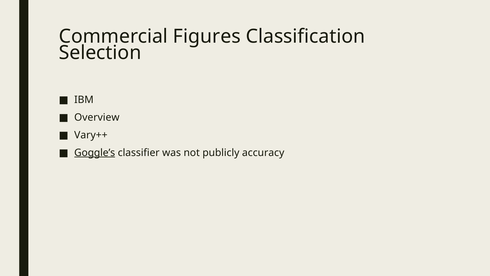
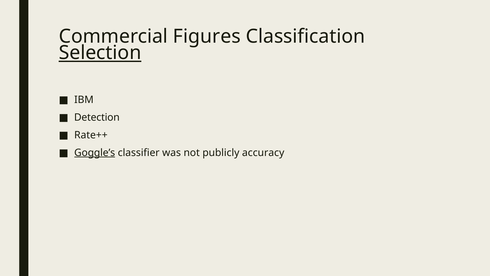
Selection underline: none -> present (100, 53)
Overview: Overview -> Detection (97, 117)
Vary++: Vary++ -> Rate++ (91, 135)
